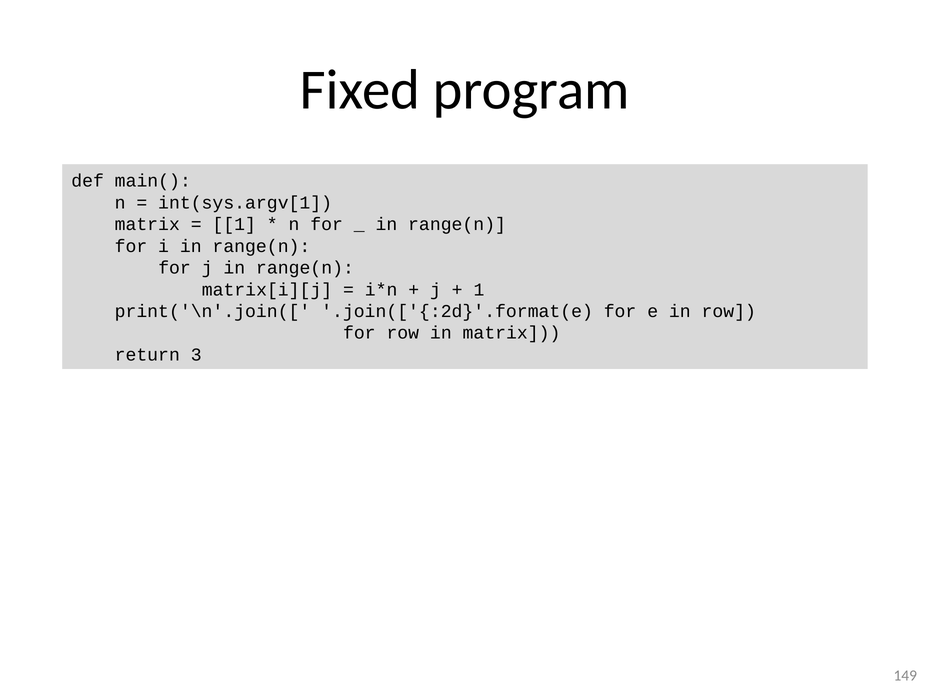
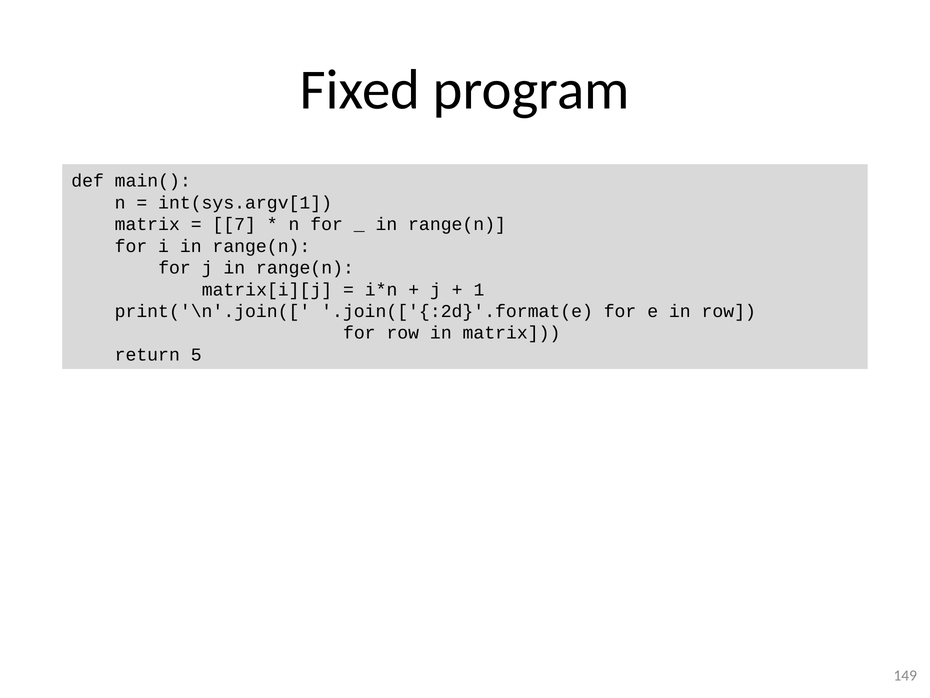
1: 1 -> 7 (234, 224)
3: 3 -> 5 (196, 354)
